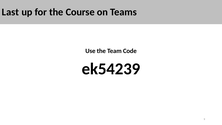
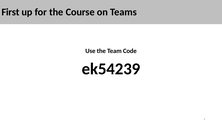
Last: Last -> First (11, 12)
